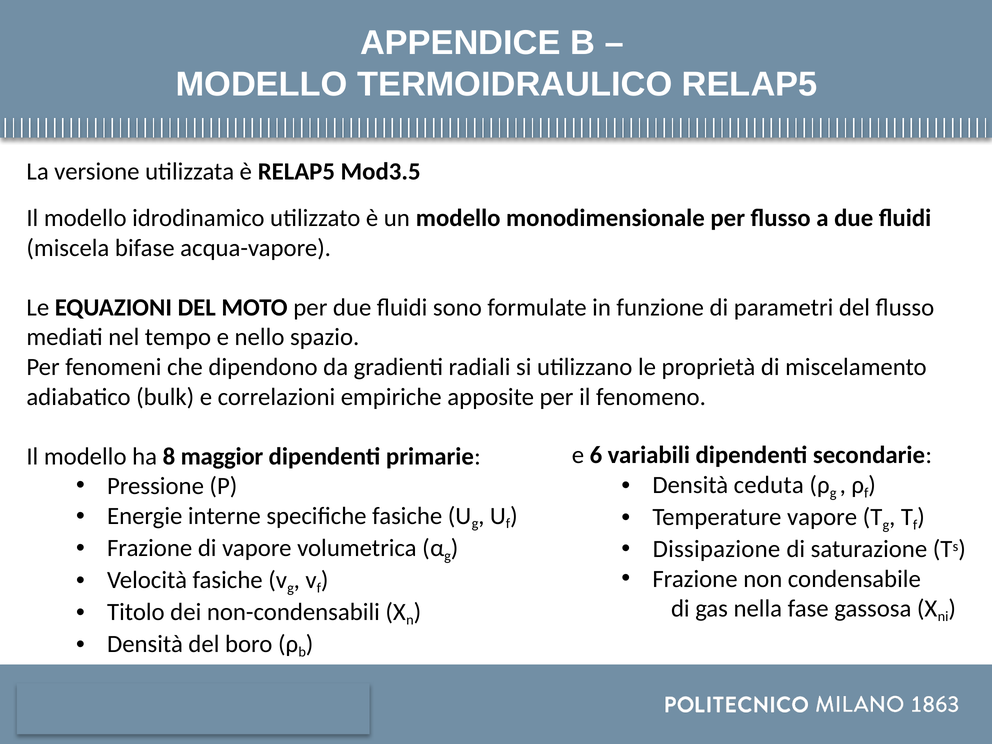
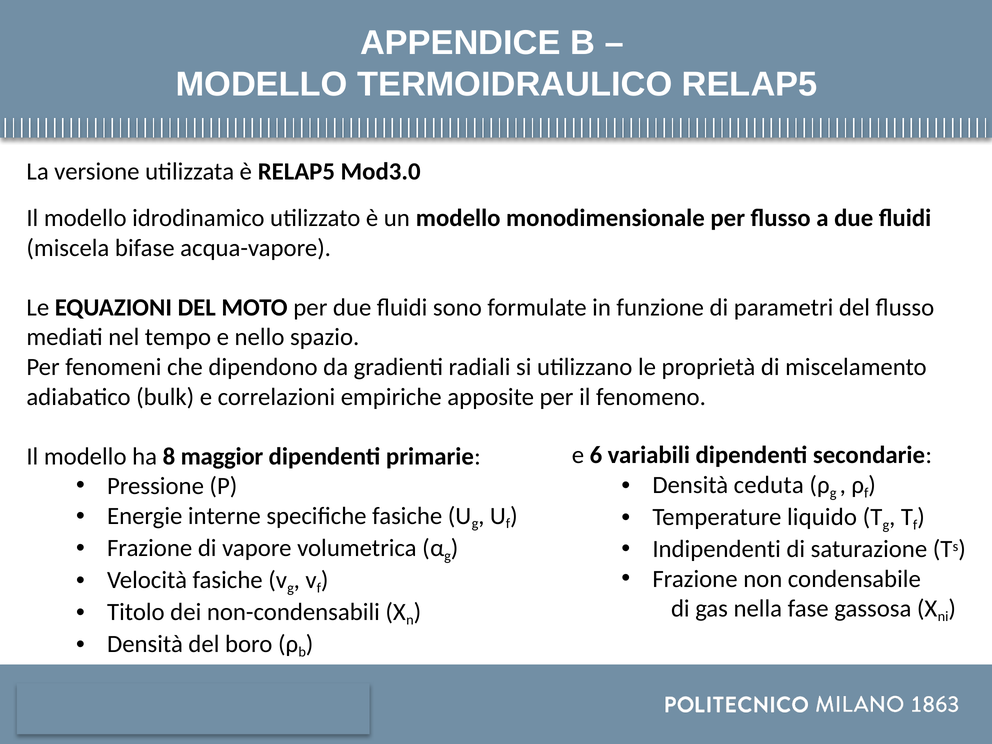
Mod3.5: Mod3.5 -> Mod3.0 (381, 172)
Temperature vapore: vapore -> liquido (822, 517)
Dissipazione: Dissipazione -> Indipendenti (717, 549)
